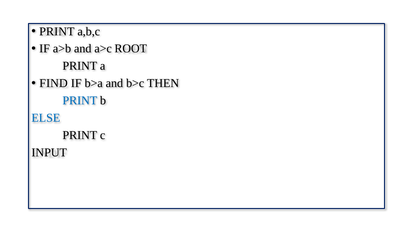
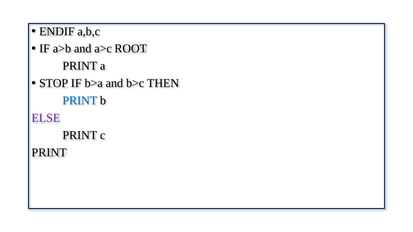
PRINT: PRINT -> ENDIF (57, 31)
FIND: FIND -> STOP (54, 83)
ELSE colour: blue -> purple (46, 118)
INPUT: INPUT -> PRINT (49, 153)
